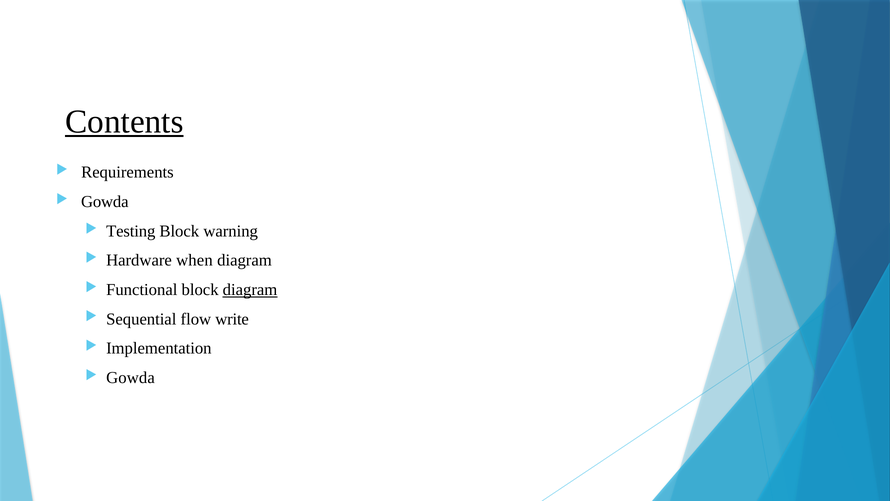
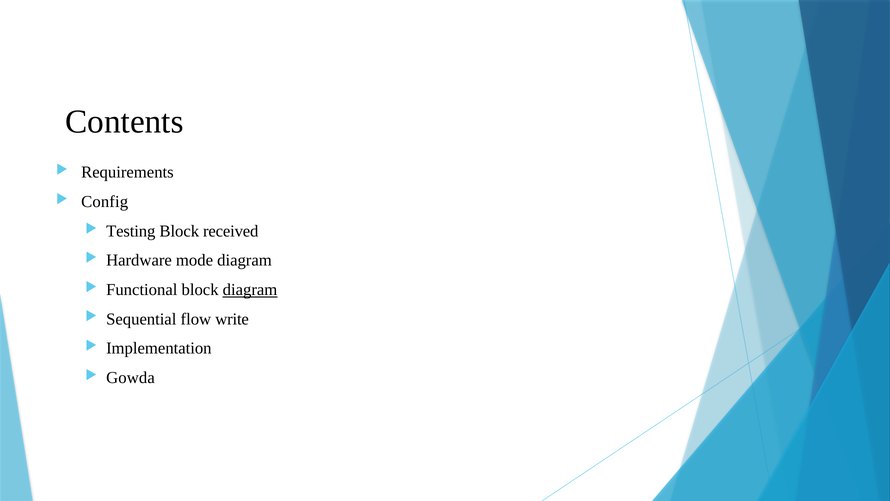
Contents underline: present -> none (124, 121)
Gowda: Gowda -> Config (105, 202)
warning: warning -> received (231, 231)
when: when -> mode (195, 260)
